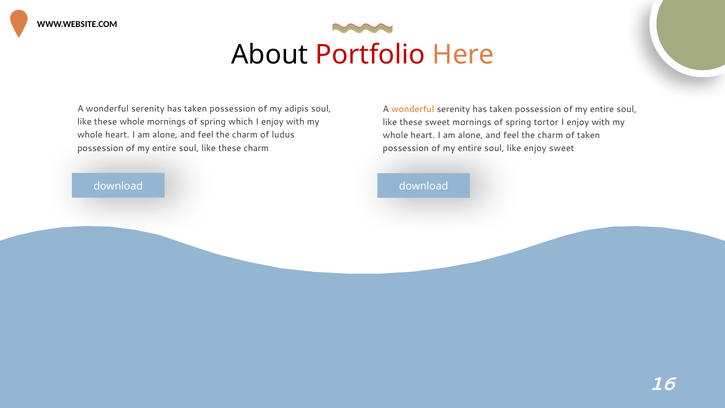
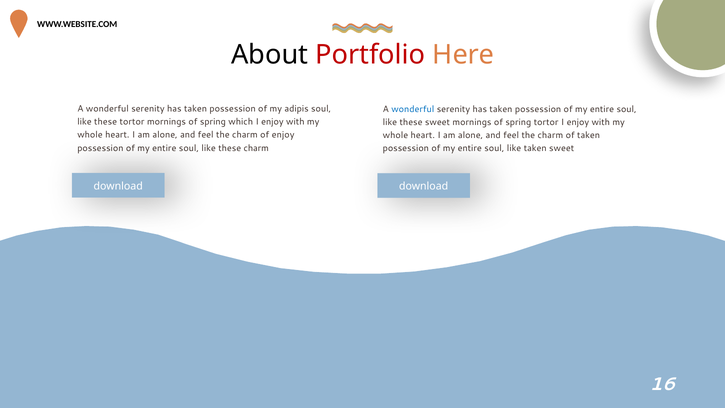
wonderful colour: orange -> blue (413, 109)
these whole: whole -> tortor (132, 122)
of ludus: ludus -> enjoy (283, 135)
enjoy: enjoy -> taken (535, 148)
